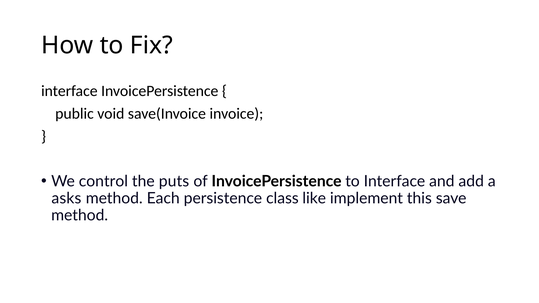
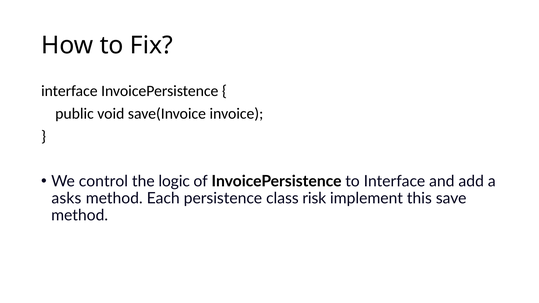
puts: puts -> logic (174, 182)
like: like -> risk (314, 199)
